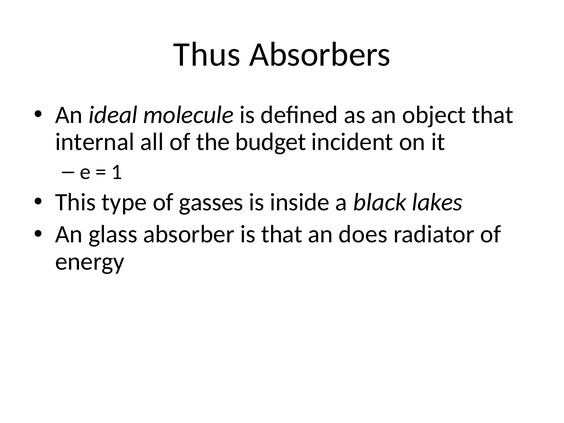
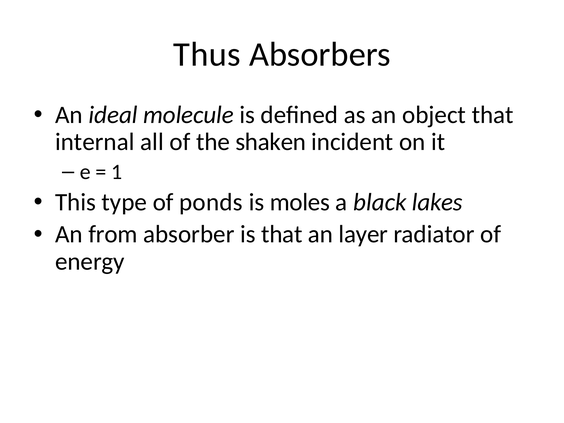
budget: budget -> shaken (271, 142)
gasses: gasses -> ponds (211, 202)
inside: inside -> moles (300, 202)
glass: glass -> from (113, 234)
does: does -> layer (363, 234)
